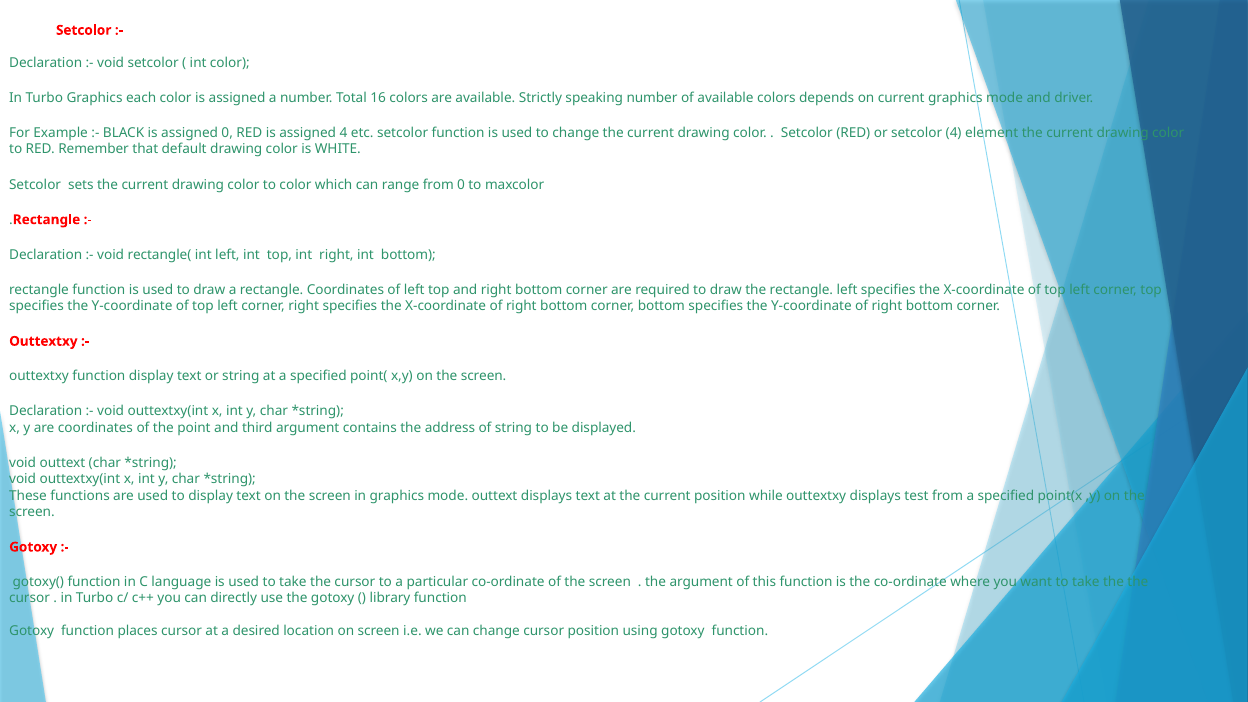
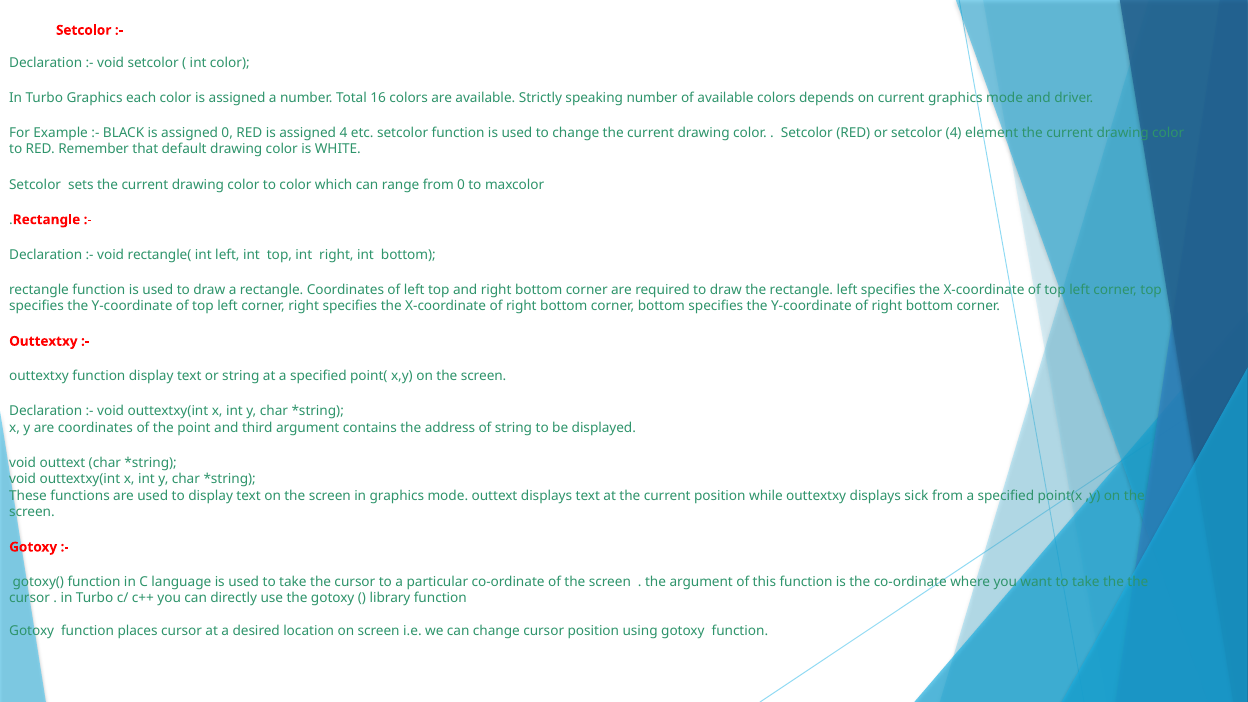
test: test -> sick (916, 496)
